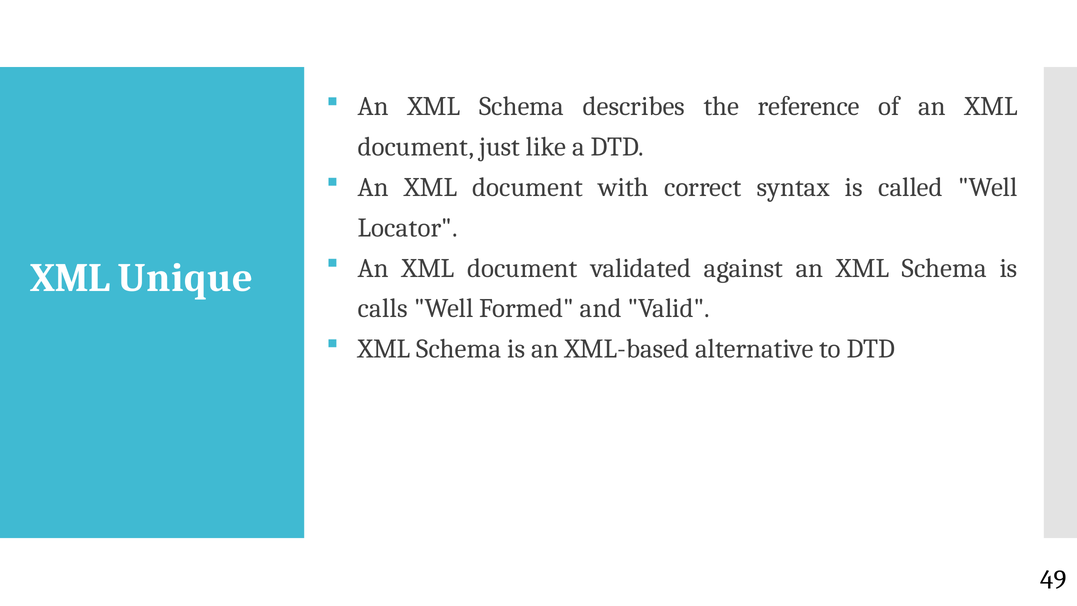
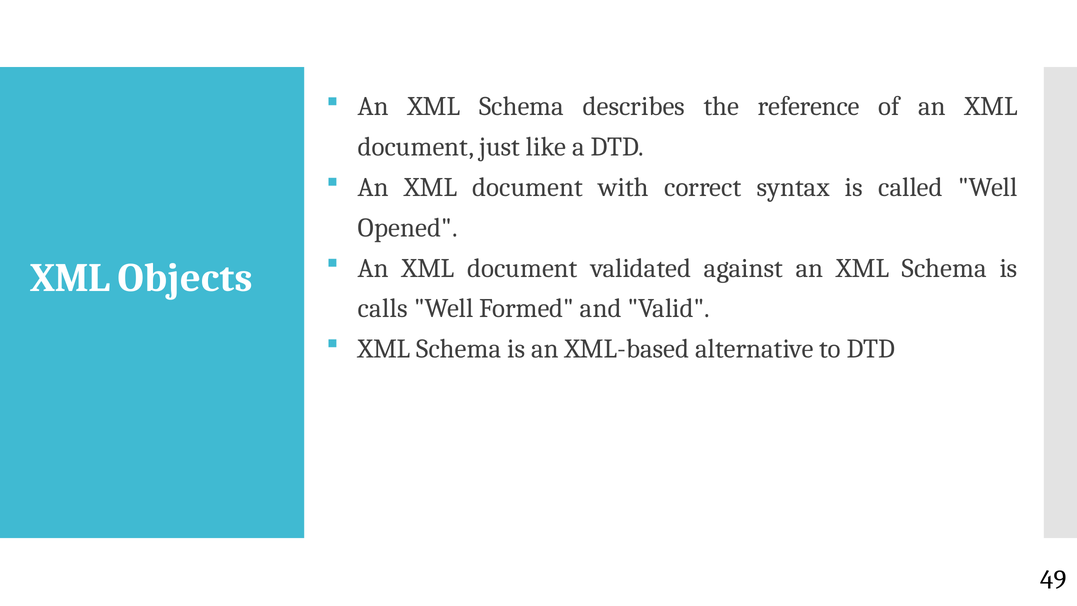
Locator: Locator -> Opened (408, 228)
Unique: Unique -> Objects (185, 278)
